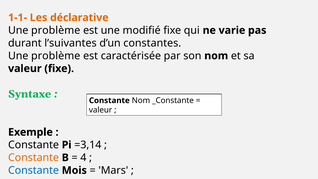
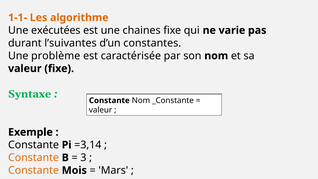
déclarative: déclarative -> algorithme (79, 18)
problème: problème -> exécutées (56, 30)
modifié: modifié -> chaines (142, 30)
4: 4 -> 3 (83, 158)
Constante colour: blue -> orange (34, 170)
